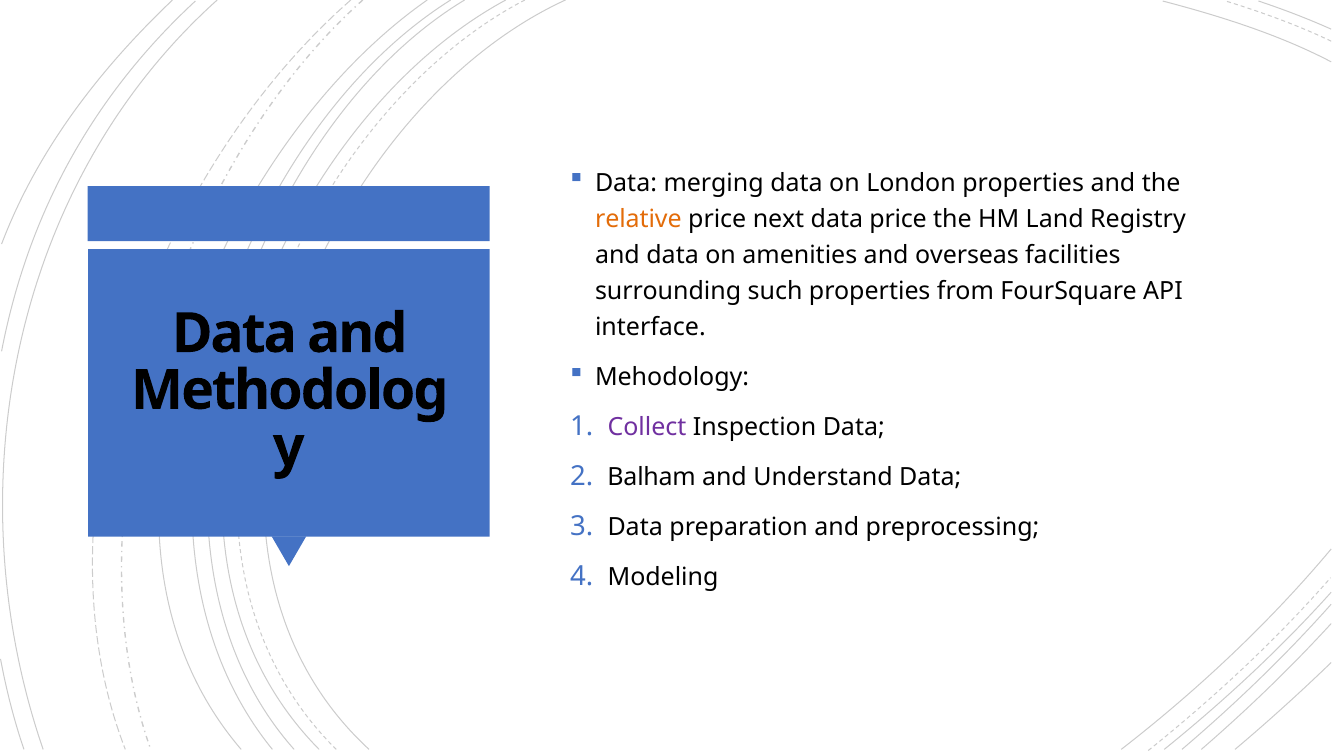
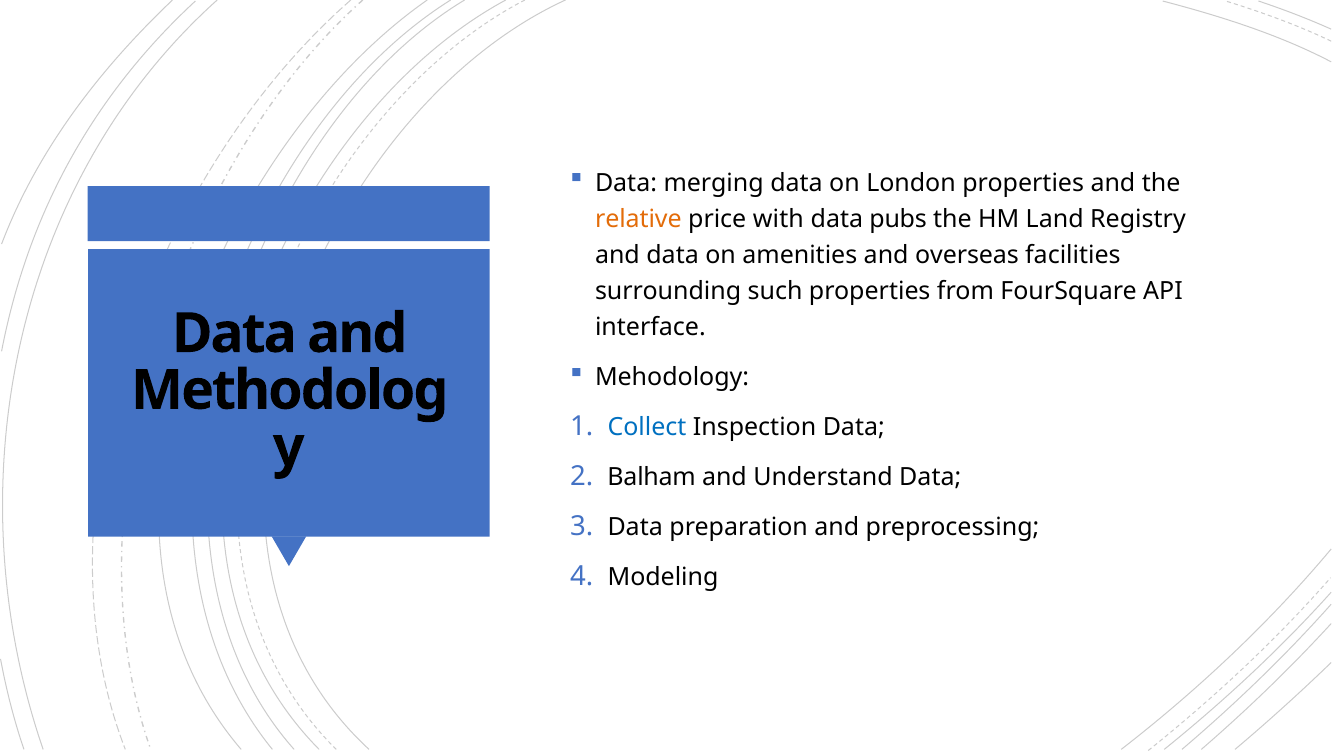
next: next -> with (778, 219)
data price: price -> pubs (898, 219)
Collect colour: purple -> blue (647, 427)
